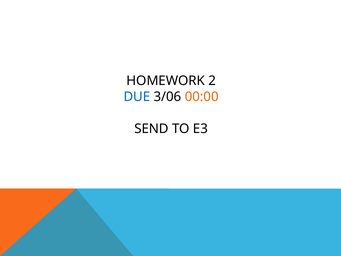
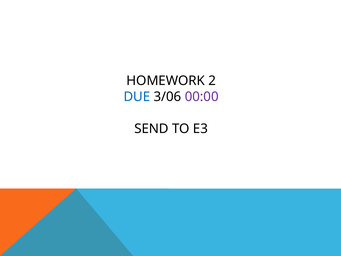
00:00 colour: orange -> purple (202, 97)
